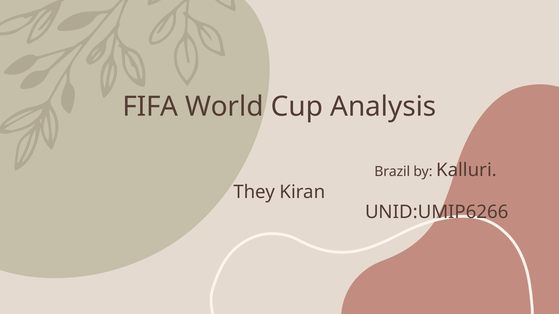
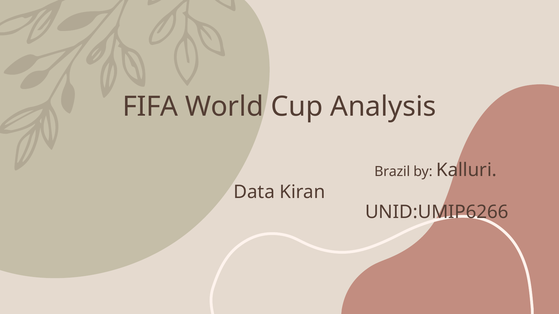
They: They -> Data (254, 192)
